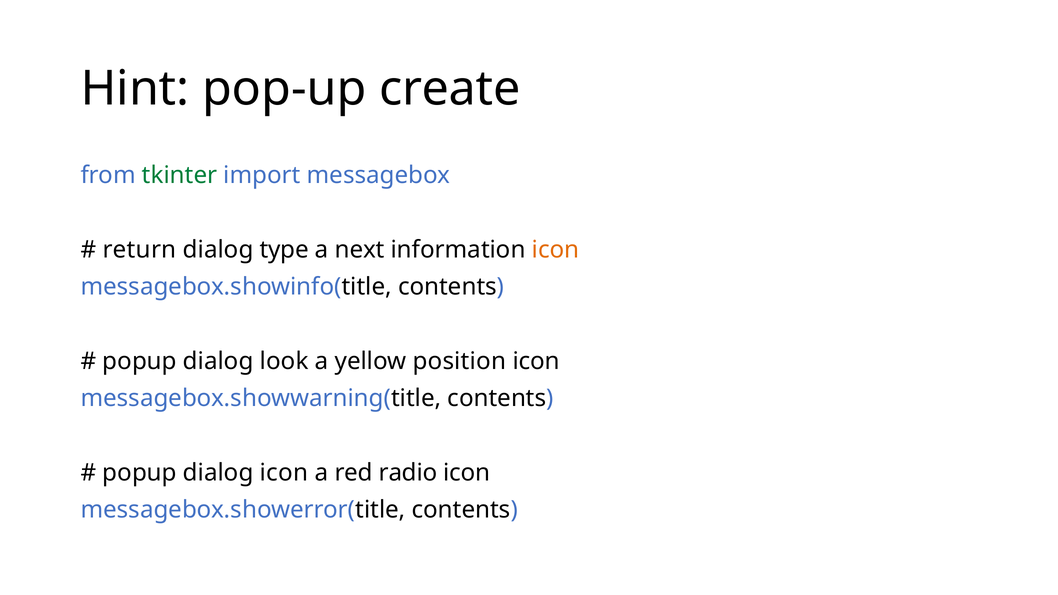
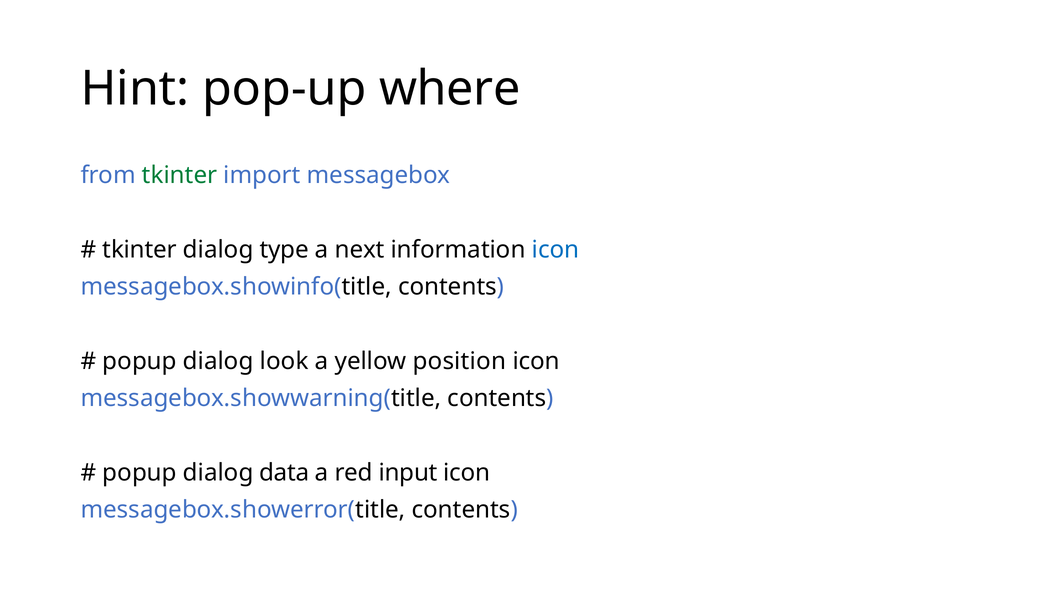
create: create -> where (450, 89)
return: return -> tkinter (140, 250)
icon colour: orange -> blue (556, 250)
dialog icon: icon -> data (284, 473)
radio: radio -> input (408, 473)
